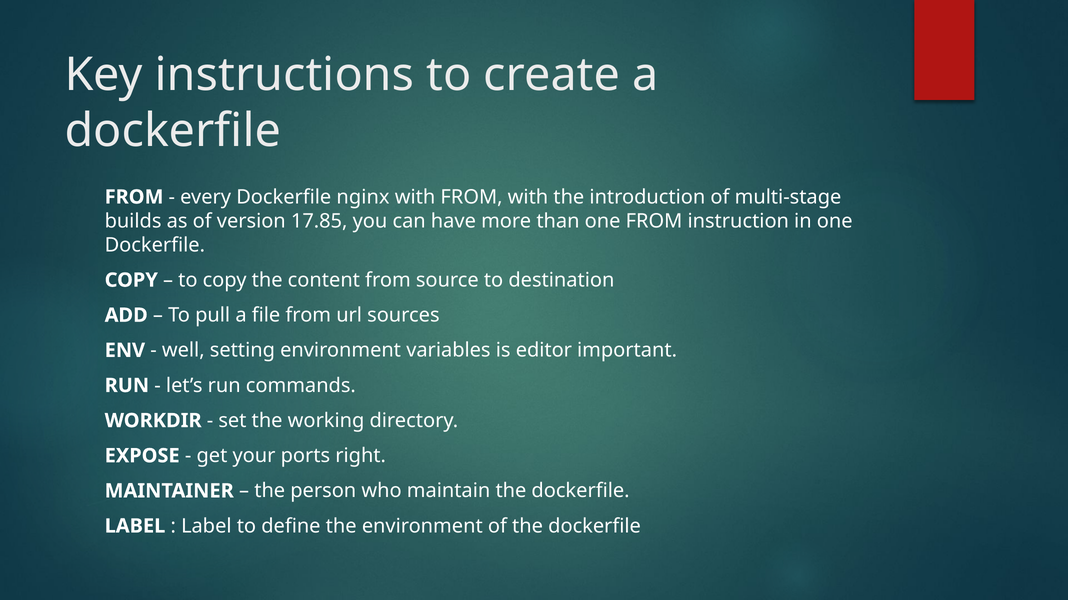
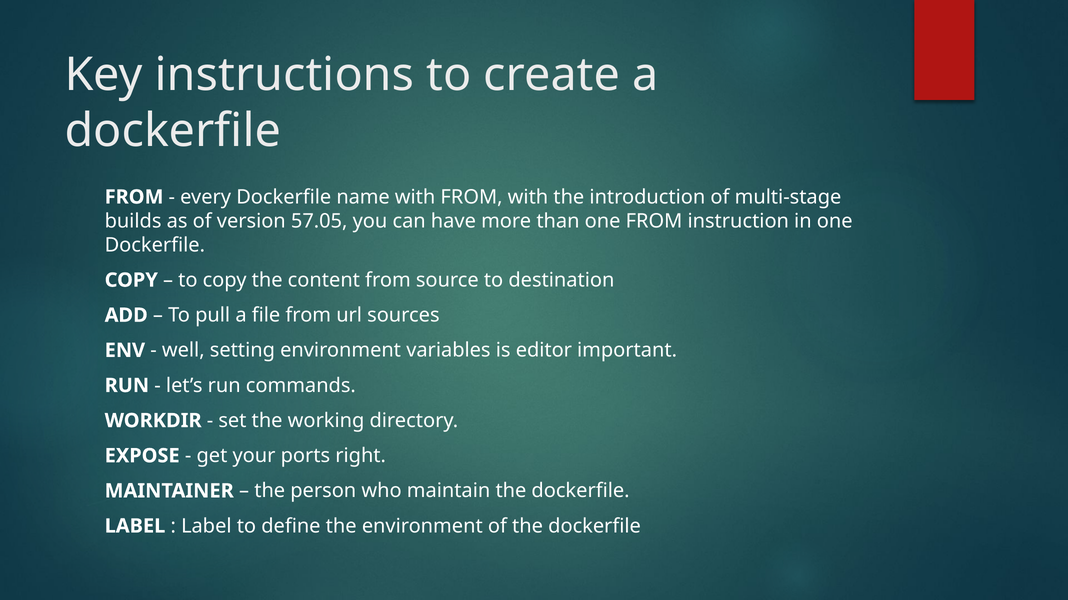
nginx: nginx -> name (363, 197)
17.85: 17.85 -> 57.05 (319, 221)
